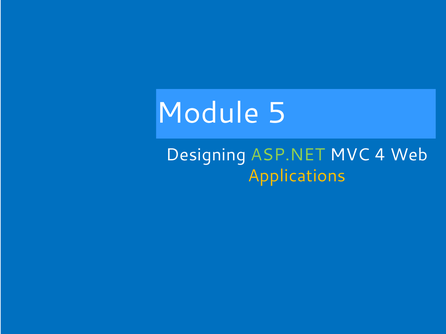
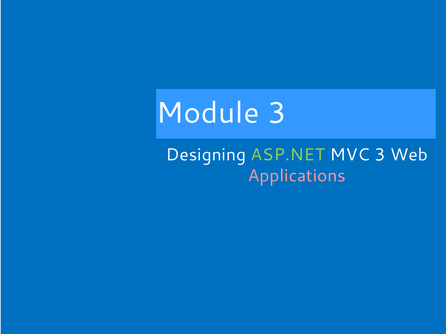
Module 5: 5 -> 3 (277, 113)
MVC 4: 4 -> 3 (380, 155)
Applications colour: yellow -> pink (297, 176)
